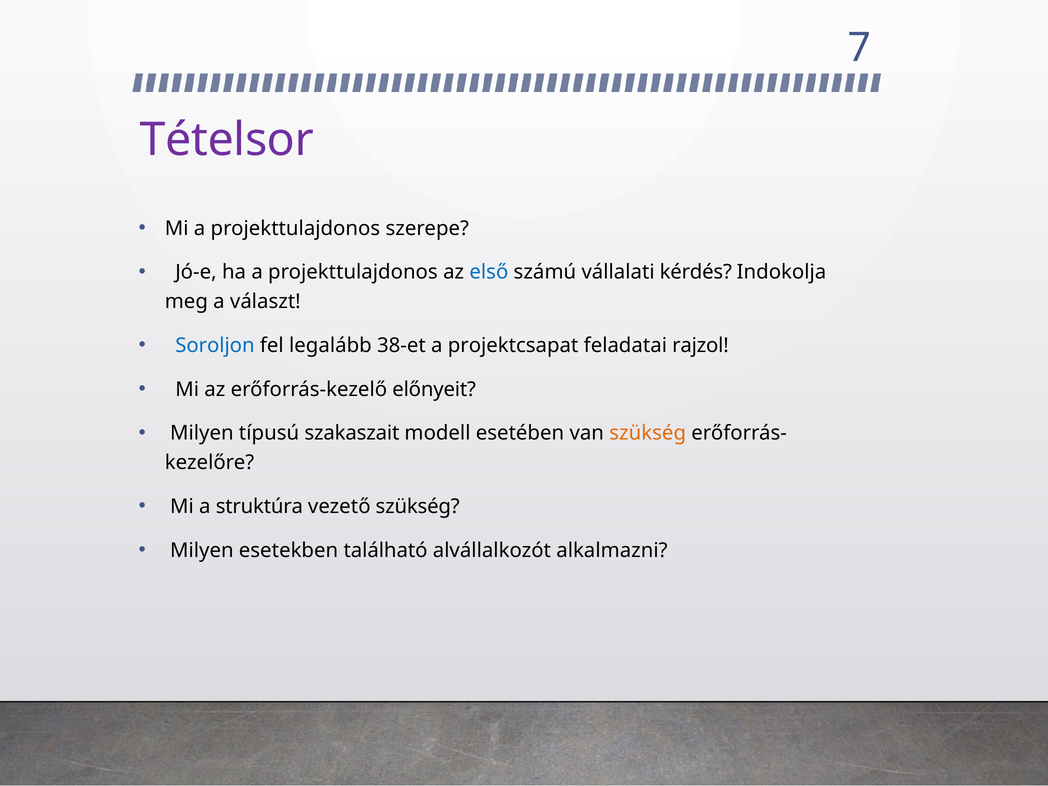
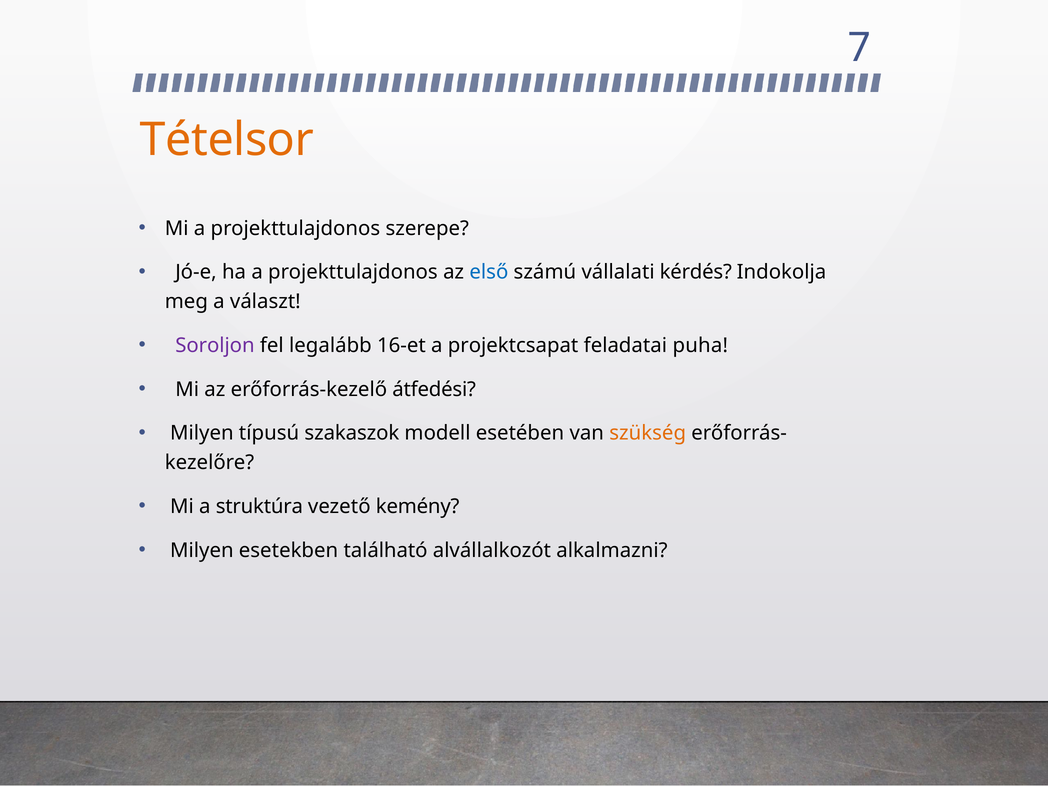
Tételsor colour: purple -> orange (227, 140)
Soroljon colour: blue -> purple (215, 345)
38-et: 38-et -> 16-et (401, 345)
rajzol: rajzol -> puha (700, 345)
előnyeit: előnyeit -> átfedési (434, 389)
szakaszait: szakaszait -> szakaszok (352, 433)
vezető szükség: szükség -> kemény (418, 506)
